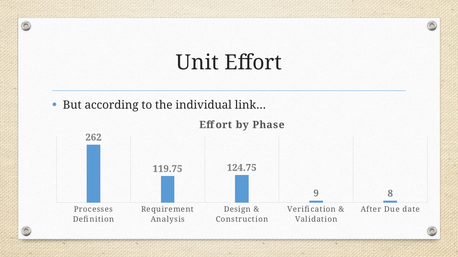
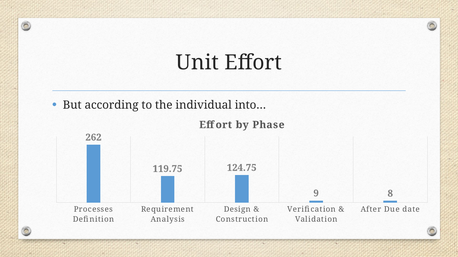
link…: link… -> into… (250, 105)
